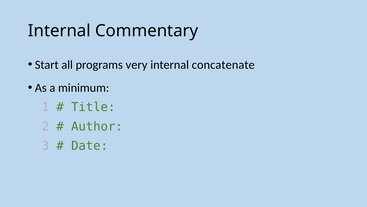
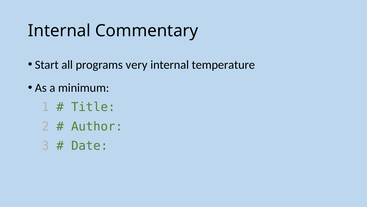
concatenate: concatenate -> temperature (223, 65)
